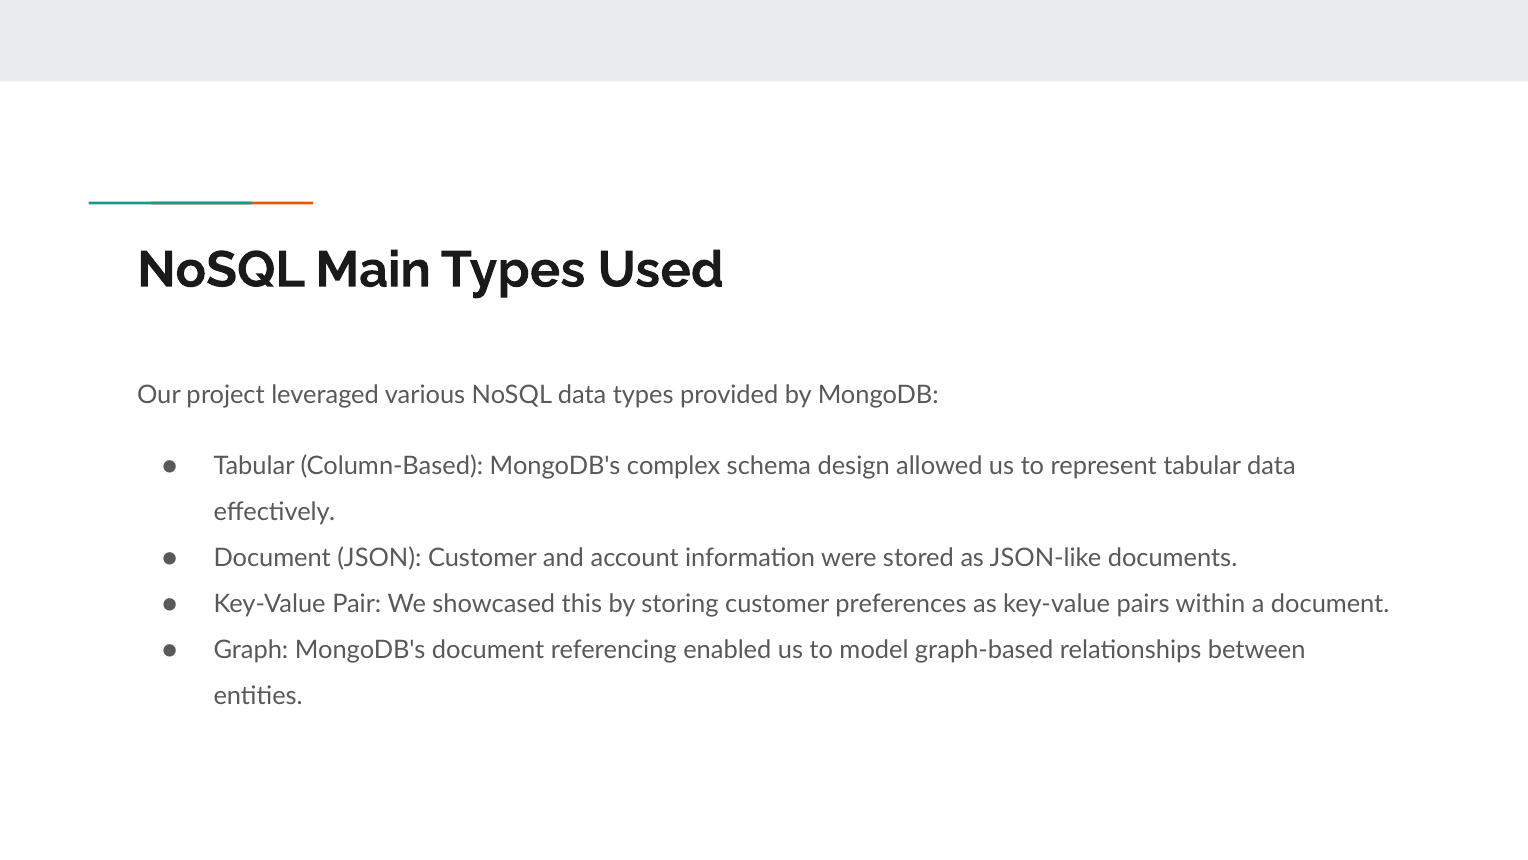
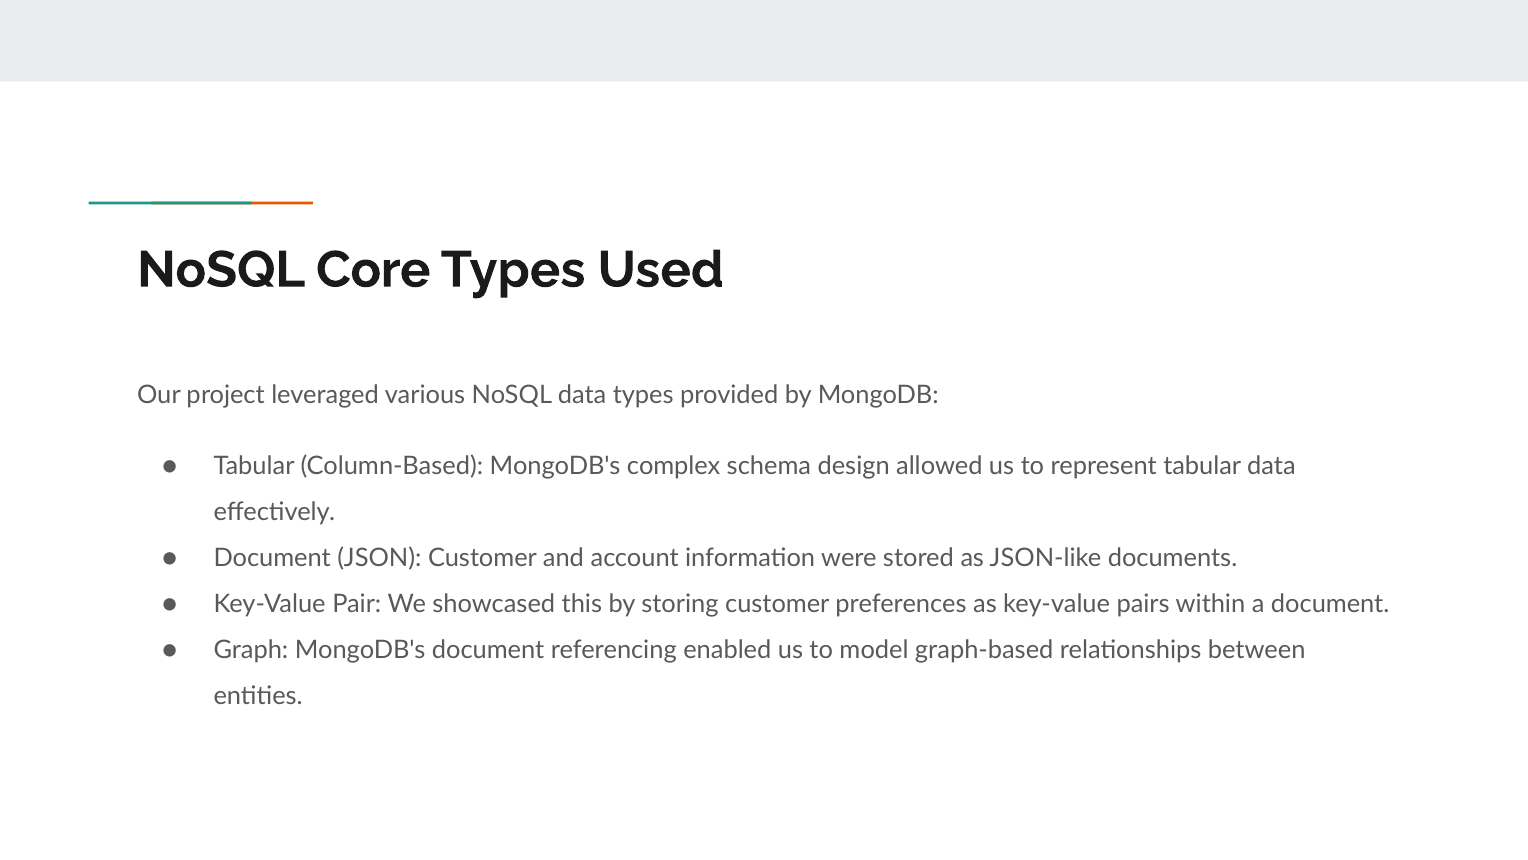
Main: Main -> Core (373, 270)
